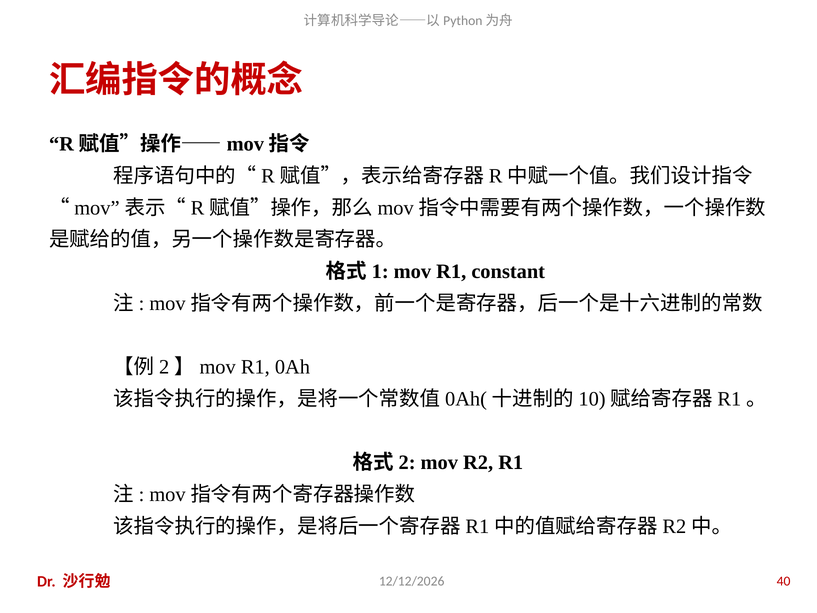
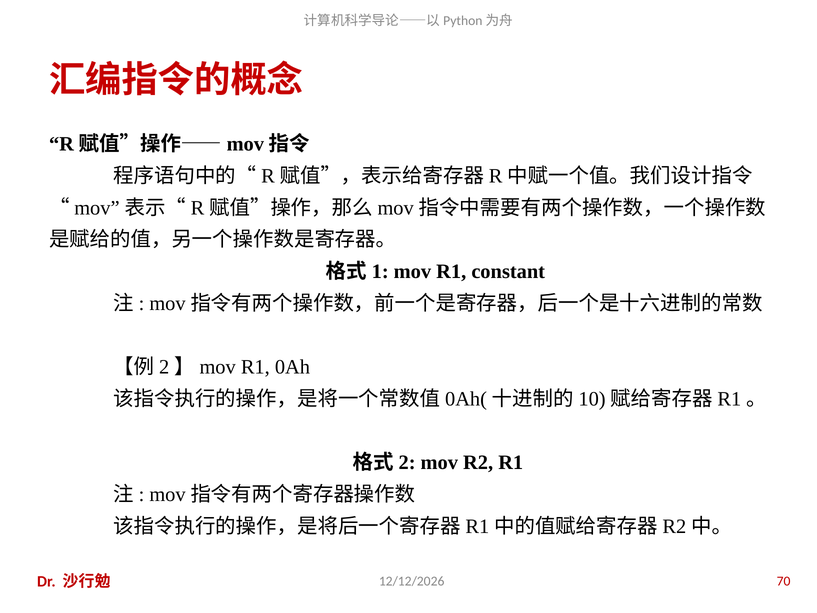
40: 40 -> 70 (784, 581)
